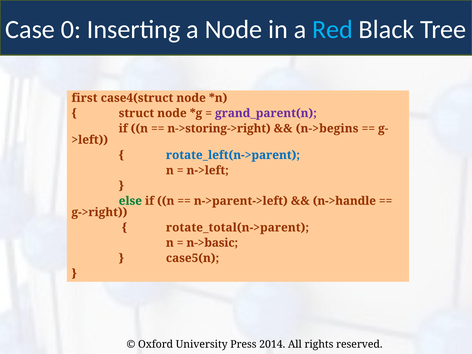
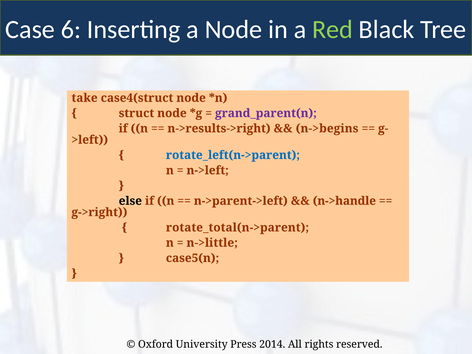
0: 0 -> 6 (71, 29)
Red colour: light blue -> light green (333, 29)
first: first -> take (85, 98)
n->storing->right: n->storing->right -> n->results->right (219, 128)
else colour: green -> black (130, 201)
n->basic: n->basic -> n->little (212, 243)
